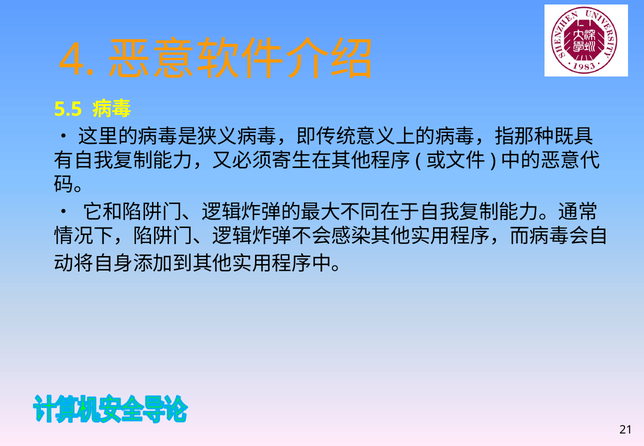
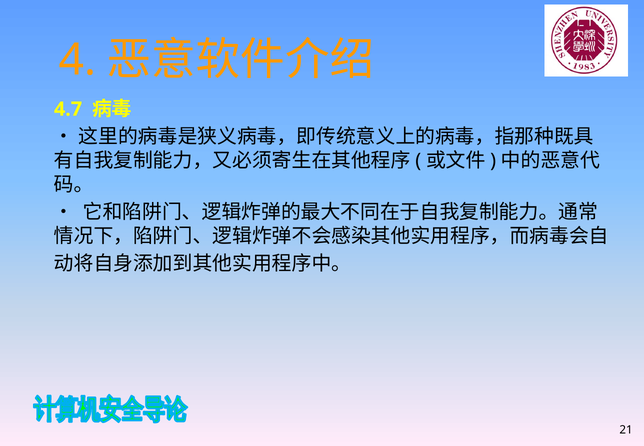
5.5: 5.5 -> 4.7 (68, 109)
